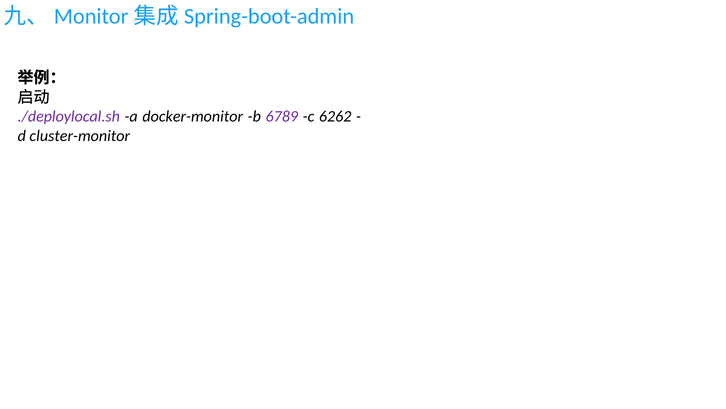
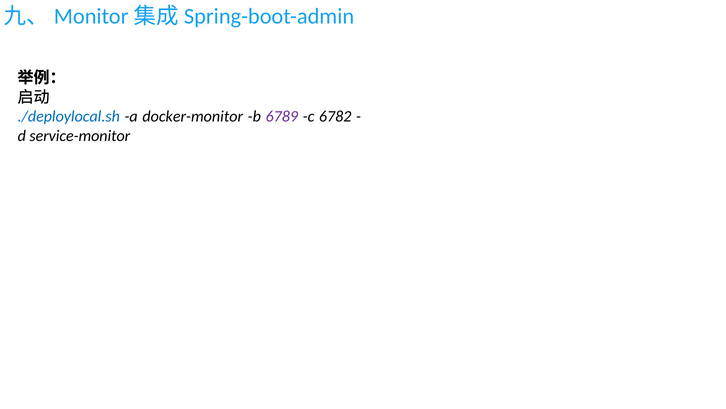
./deploylocal.sh colour: purple -> blue (69, 117)
6262: 6262 -> 6782 (335, 117)
cluster-monitor: cluster-monitor -> service-monitor (80, 136)
